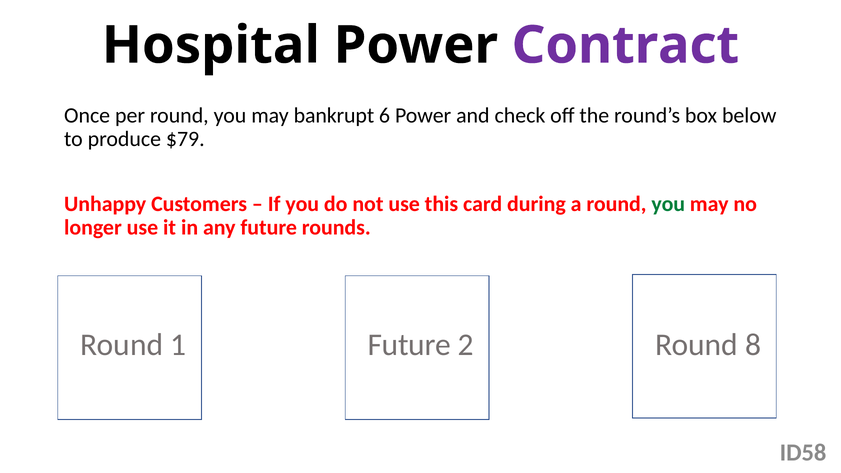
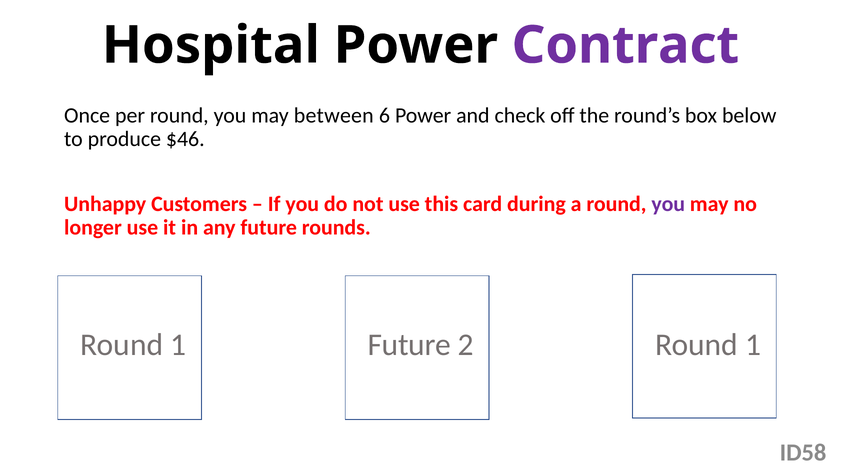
bankrupt: bankrupt -> between (334, 116)
$79: $79 -> $46 (185, 139)
you colour: green -> purple (668, 204)
2 Round 8: 8 -> 1 (753, 345)
